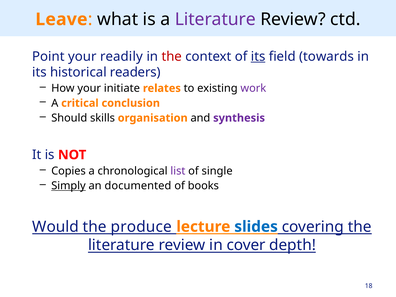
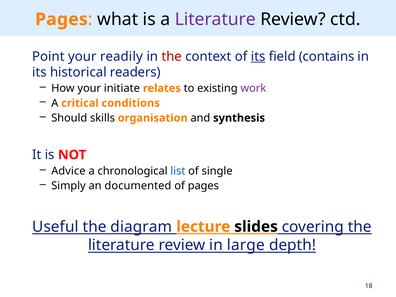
Leave: Leave -> Pages (61, 19)
towards: towards -> contains (327, 56)
conclusion: conclusion -> conditions (131, 103)
synthesis colour: purple -> black (239, 118)
Copies: Copies -> Advice (68, 171)
list colour: purple -> blue (178, 171)
Simply underline: present -> none (68, 186)
of books: books -> pages (203, 186)
Would: Would -> Useful (55, 227)
produce: produce -> diagram (141, 227)
slides colour: blue -> black (256, 227)
cover: cover -> large (246, 245)
